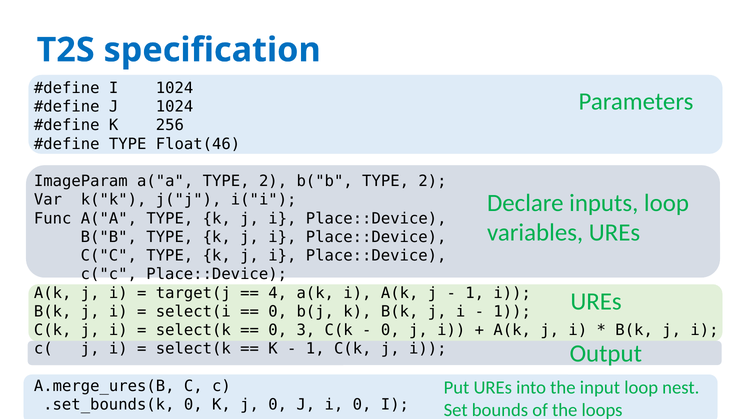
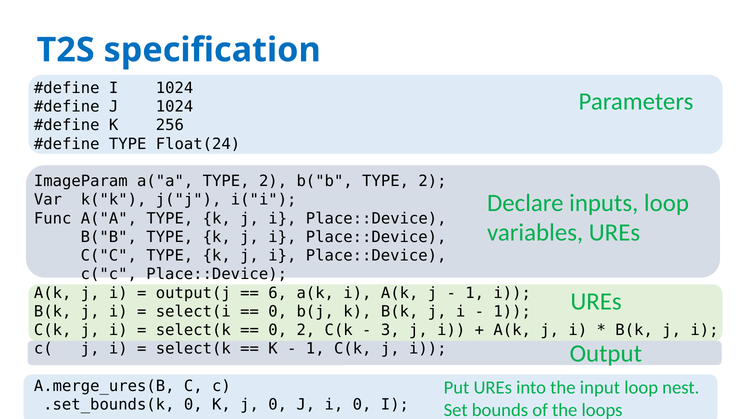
Float(46: Float(46 -> Float(24 (198, 144)
target(j: target(j -> output(j (193, 293)
4: 4 -> 6 (278, 293)
0 3: 3 -> 2 (306, 331)
0: 0 -> 3 (390, 331)
